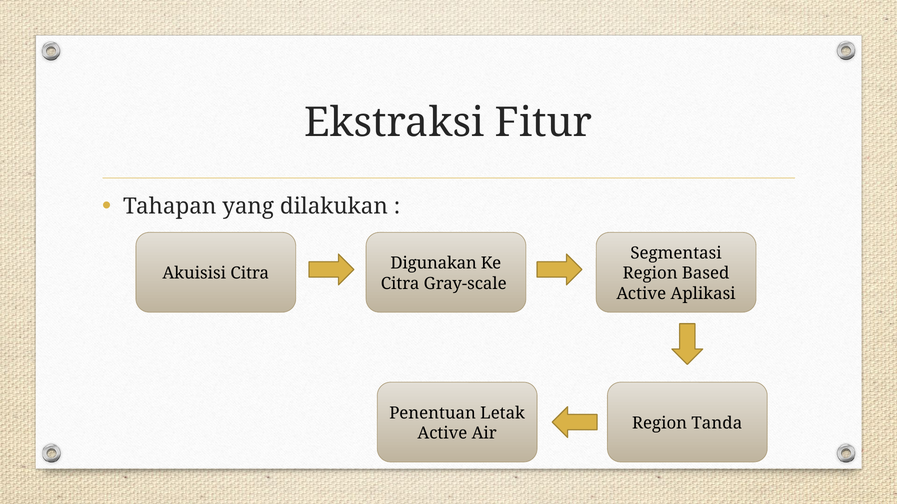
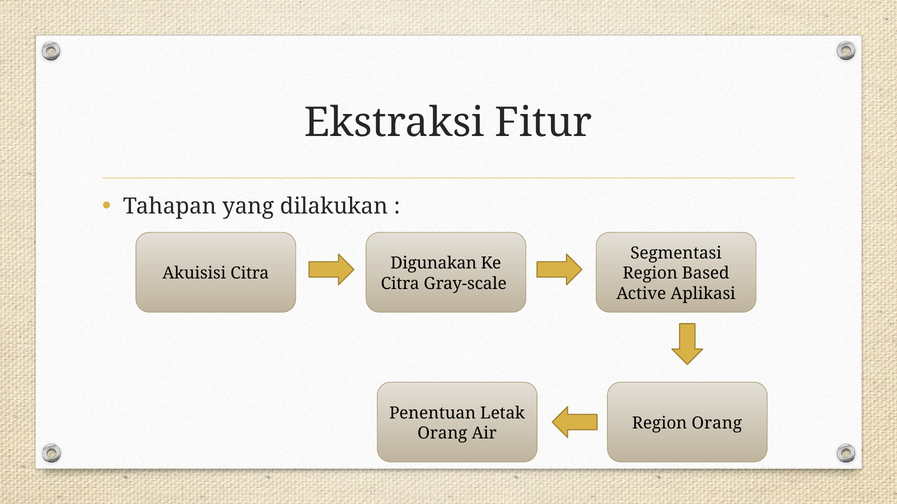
Region Tanda: Tanda -> Orang (717, 424)
Active: Active -> Orang (442, 434)
